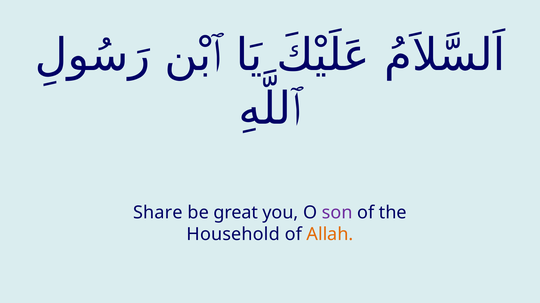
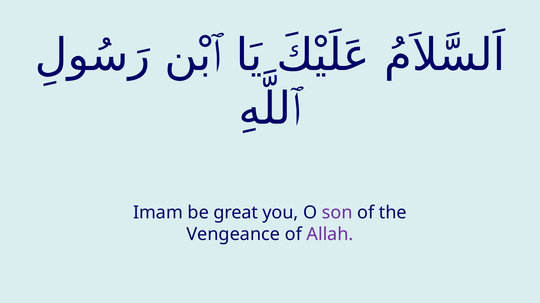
Share: Share -> Imam (158, 213)
Household: Household -> Vengeance (233, 235)
Allah colour: orange -> purple (330, 235)
